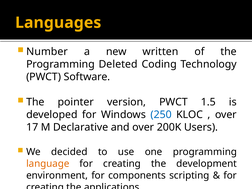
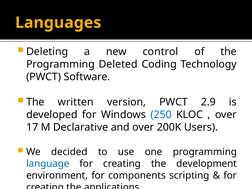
Number: Number -> Deleting (47, 52)
written: written -> control (160, 52)
pointer: pointer -> written (76, 102)
1.5: 1.5 -> 2.9 (208, 102)
language colour: orange -> blue (48, 164)
